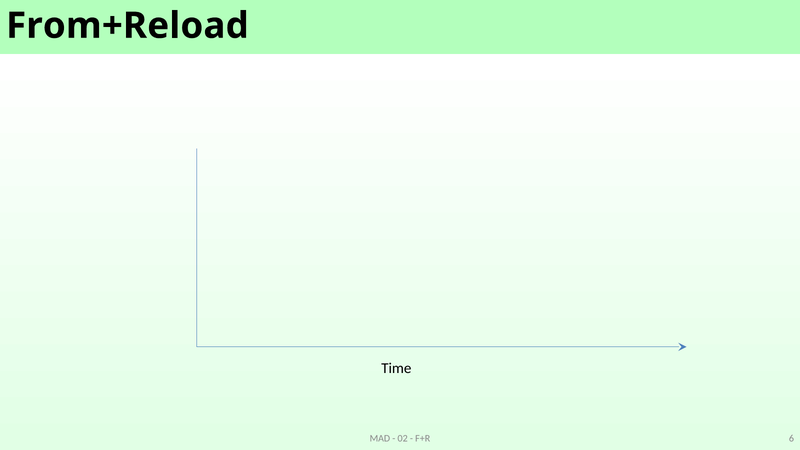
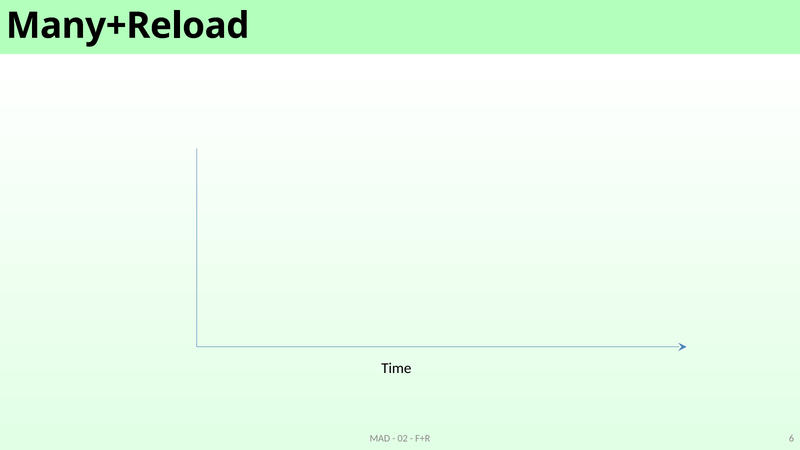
From+Reload: From+Reload -> Many+Reload (128, 26)
